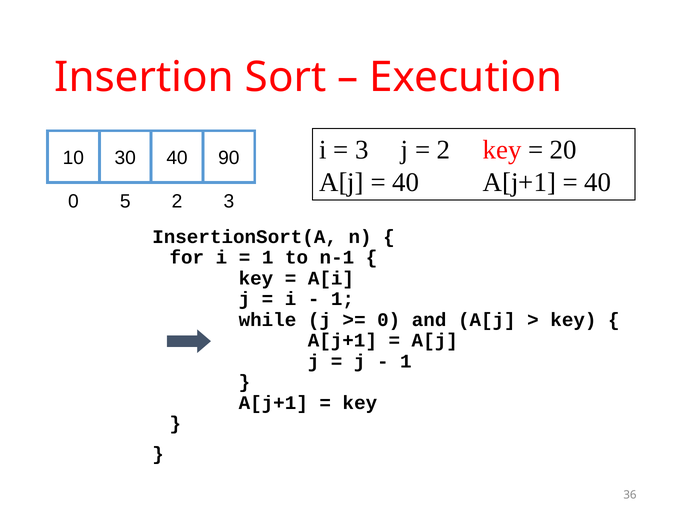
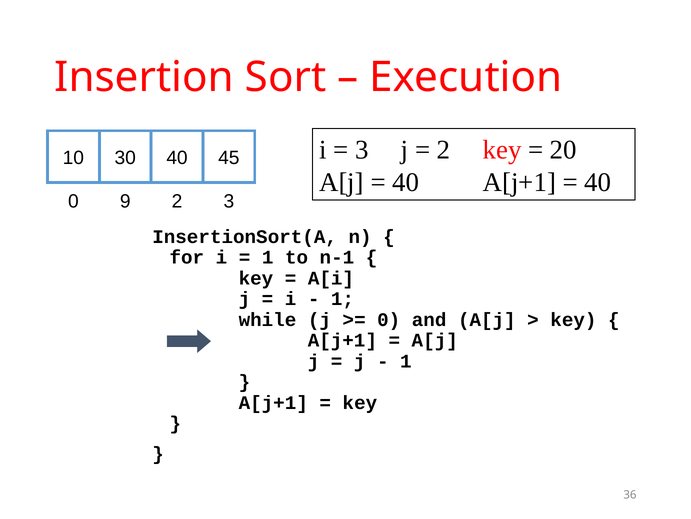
90: 90 -> 45 (229, 158)
5: 5 -> 9 (125, 201)
